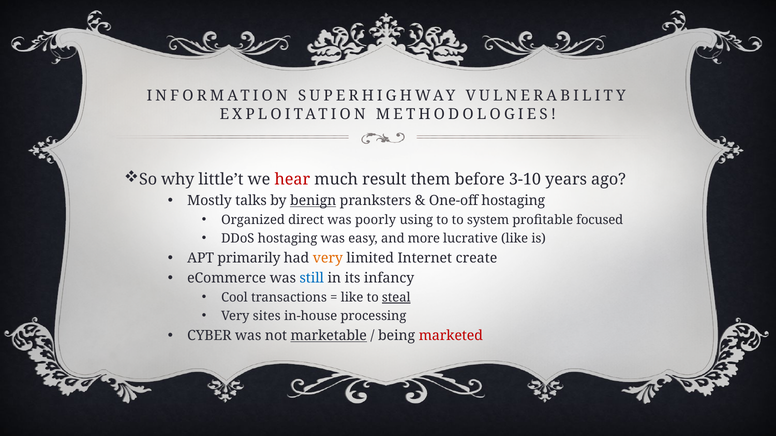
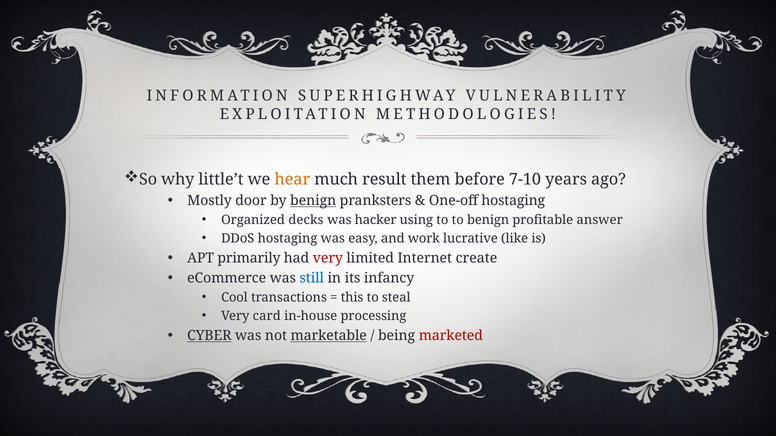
hear colour: red -> orange (292, 180)
3-10: 3-10 -> 7-10 (525, 180)
talks: talks -> door (251, 201)
direct: direct -> decks (306, 220)
poorly: poorly -> hacker (376, 220)
to system: system -> benign (488, 220)
focused: focused -> answer (600, 220)
more: more -> work (424, 239)
very colour: orange -> red (328, 258)
like: like -> this (352, 298)
steal underline: present -> none (396, 298)
sites: sites -> card (267, 316)
CYBER underline: none -> present (209, 336)
